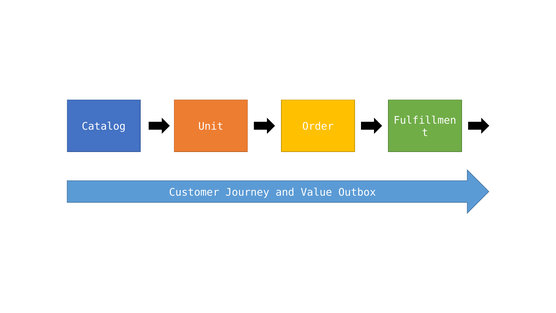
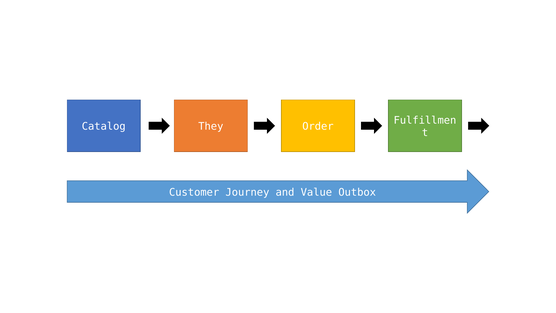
Unit: Unit -> They (211, 126)
